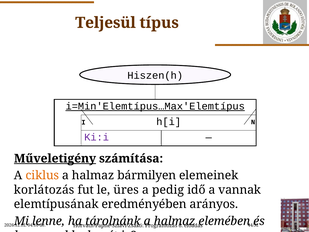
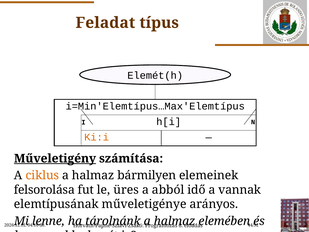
Teljesül: Teljesül -> Feladat (105, 23)
Hiszen(h: Hiszen(h -> Elemét(h (155, 75)
i=Min'Elemtípus…Max'Elemtípus underline: present -> none (155, 106)
Ki:i colour: purple -> orange (97, 137)
korlátozás: korlátozás -> felsorolása (44, 190)
pedig: pedig -> abból (168, 190)
eredményében: eredményében -> műveletigénye (144, 204)
